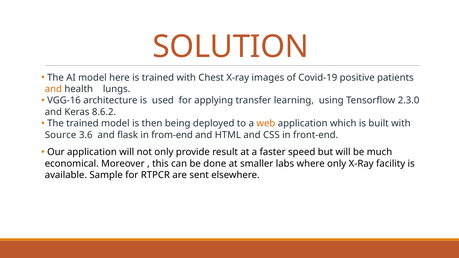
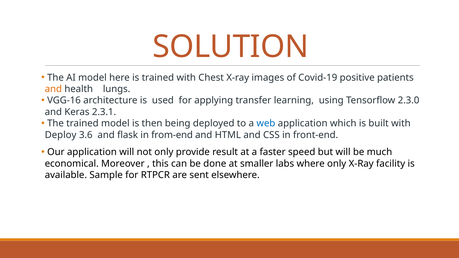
8.6.2: 8.6.2 -> 2.3.1 (104, 112)
web colour: orange -> blue (266, 124)
Source: Source -> Deploy (61, 135)
